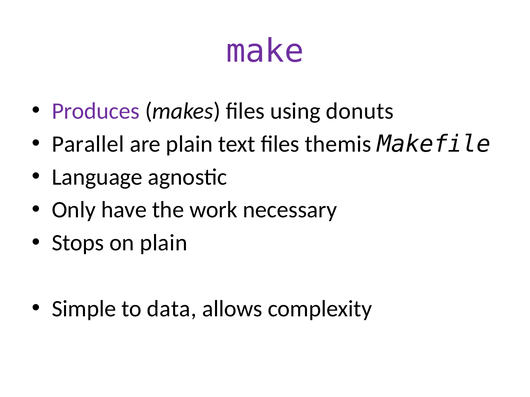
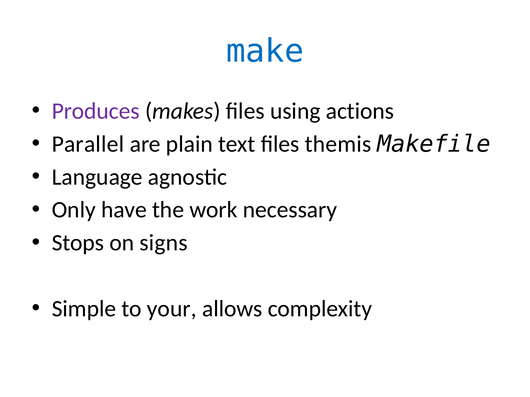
make colour: purple -> blue (265, 51)
donuts: donuts -> actions (360, 111)
on plain: plain -> signs (164, 243)
data: data -> your (172, 309)
